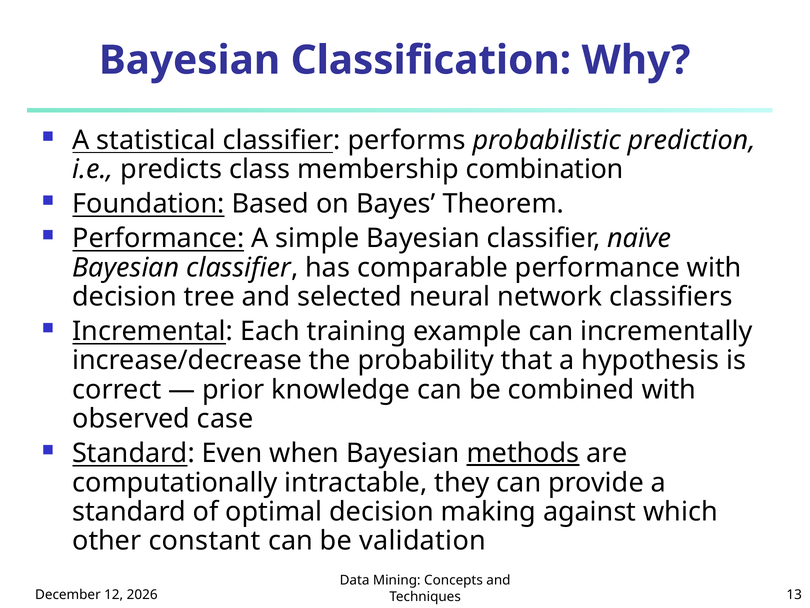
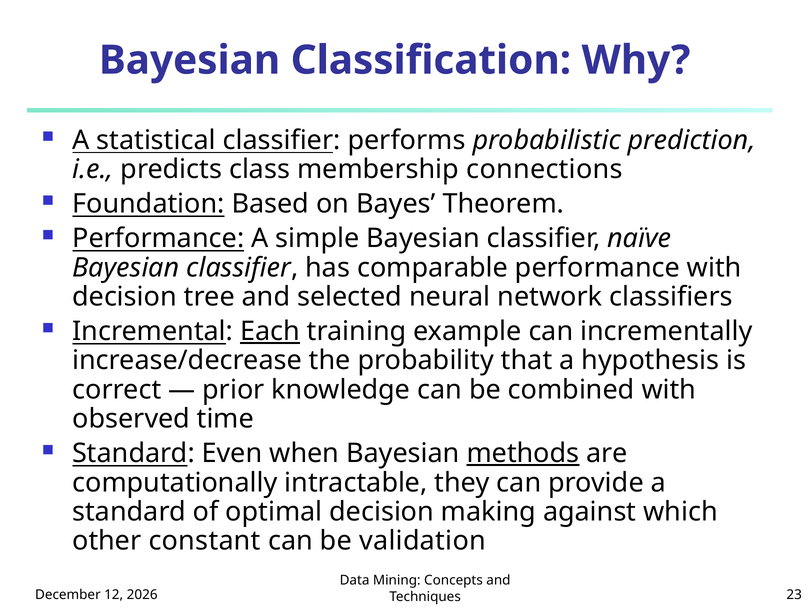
combination: combination -> connections (545, 169)
Each underline: none -> present (270, 331)
case: case -> time (225, 419)
13: 13 -> 23 (794, 594)
